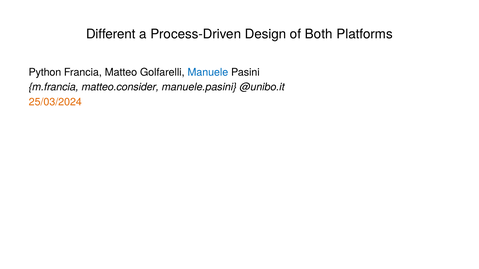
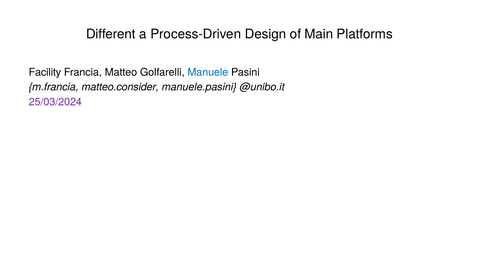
Both: Both -> Main (319, 34)
Python: Python -> Facility (45, 72)
25/03/2024 colour: orange -> purple (55, 102)
